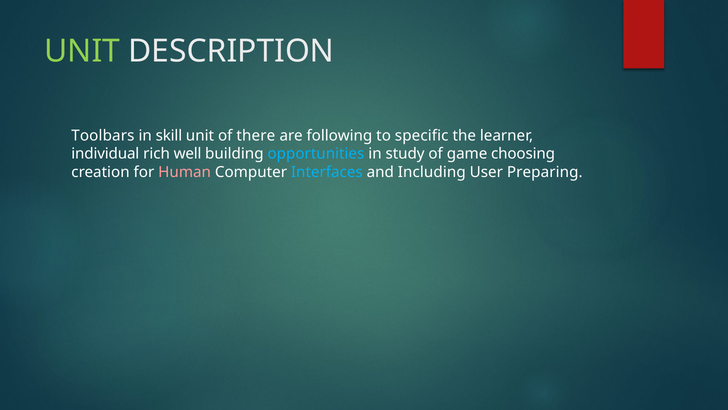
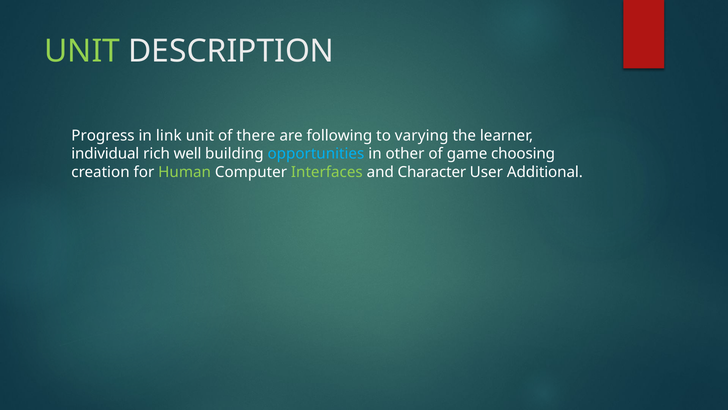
Toolbars: Toolbars -> Progress (103, 135)
skill: skill -> link (169, 135)
specific: specific -> varying (422, 135)
study: study -> other (405, 154)
Human colour: pink -> light green (185, 172)
Interfaces colour: light blue -> light green (327, 172)
Including: Including -> Character (432, 172)
Preparing: Preparing -> Additional (545, 172)
